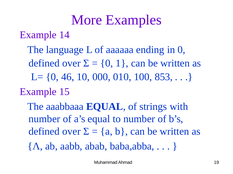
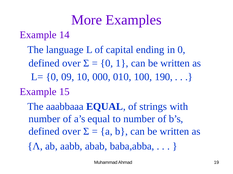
aaaaaa: aaaaaa -> capital (120, 50)
46: 46 -> 09 (68, 77)
853: 853 -> 190 (164, 77)
